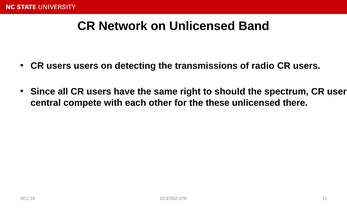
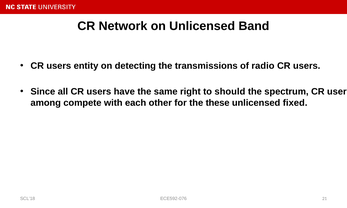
users users: users -> entity (86, 66)
central: central -> among (46, 103)
there: there -> fixed (295, 103)
